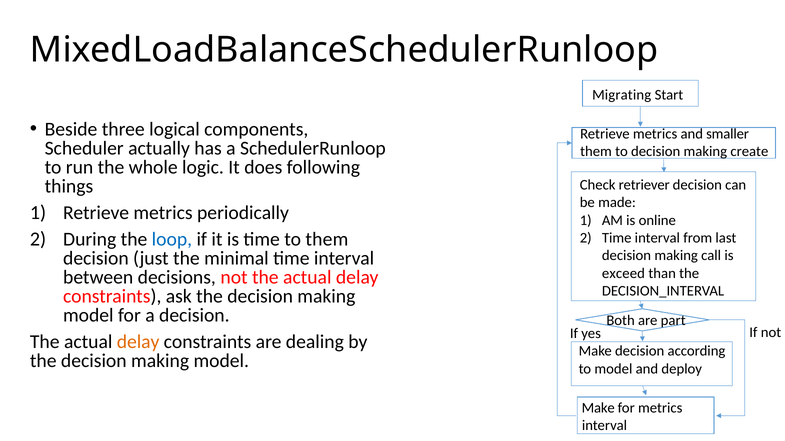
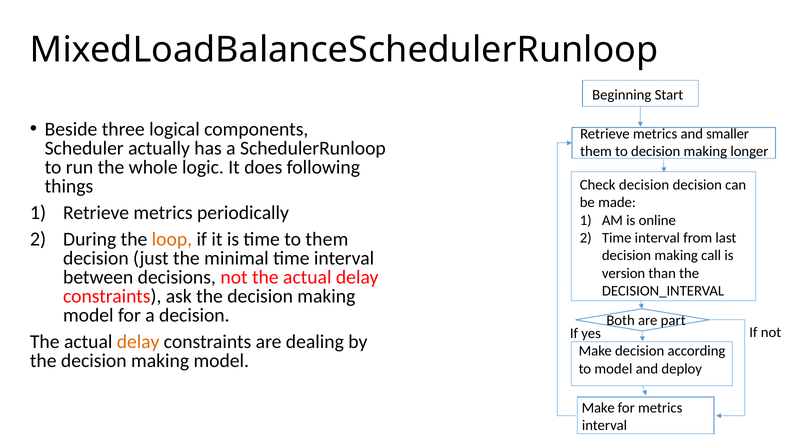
Migrating: Migrating -> Beginning (622, 95)
create: create -> longer (749, 152)
Check retriever: retriever -> decision (644, 185)
loop colour: blue -> orange (172, 239)
exceed: exceed -> version (624, 274)
